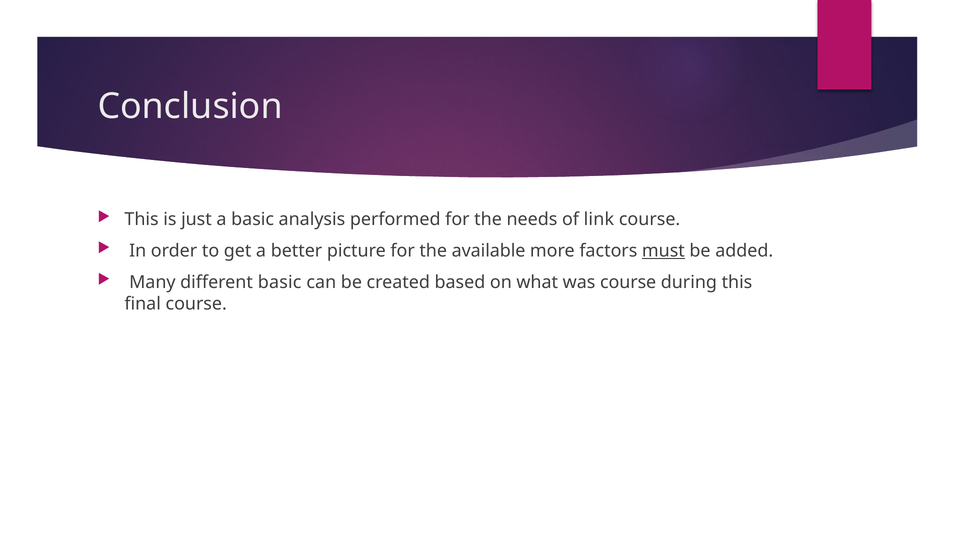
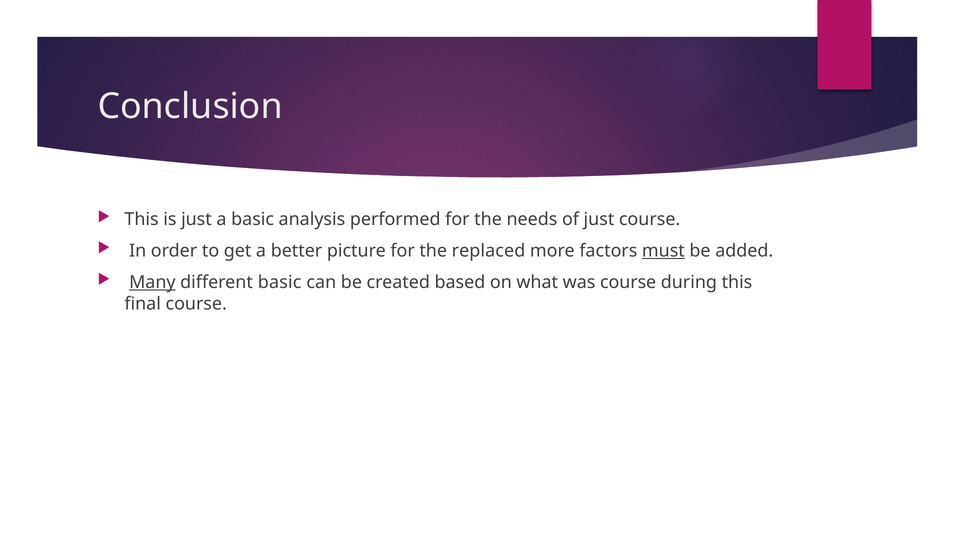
of link: link -> just (599, 220)
available: available -> replaced (488, 251)
Many underline: none -> present (152, 282)
